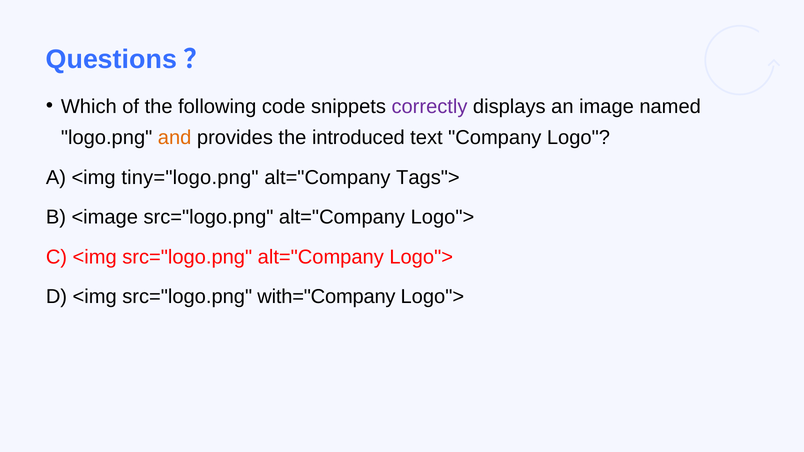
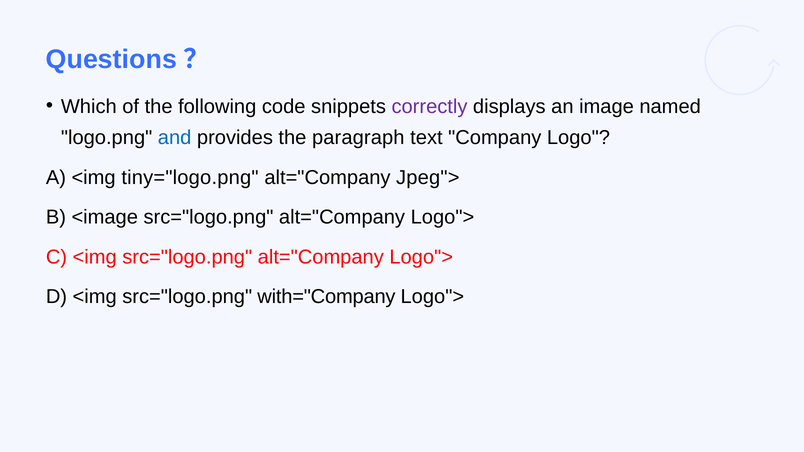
and colour: orange -> blue (175, 138)
introduced: introduced -> paragraph (358, 138)
Tags">: Tags"> -> Jpeg"> (428, 178)
